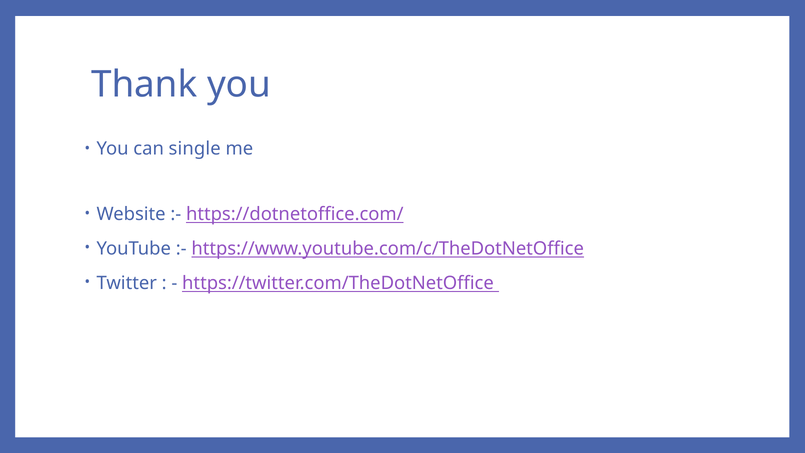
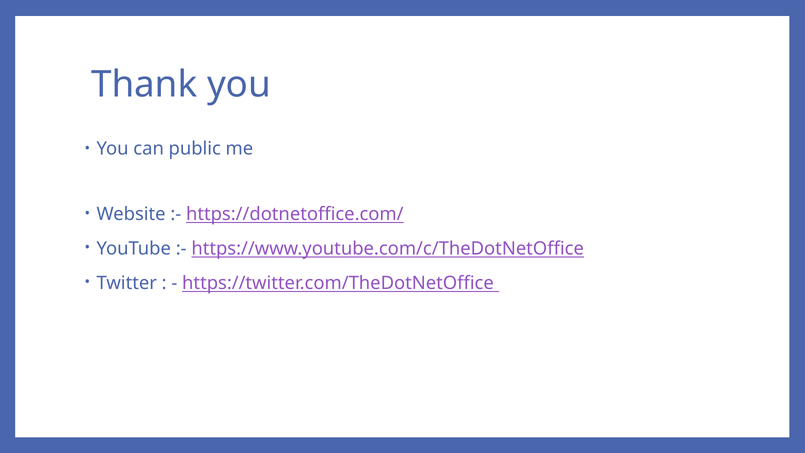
single: single -> public (195, 149)
